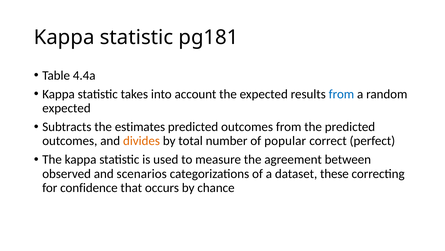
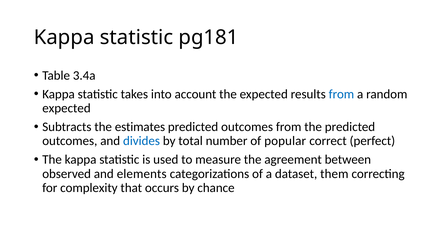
4.4a: 4.4a -> 3.4a (84, 75)
divides colour: orange -> blue (141, 141)
scenarios: scenarios -> elements (142, 173)
these: these -> them (334, 173)
confidence: confidence -> complexity (89, 187)
